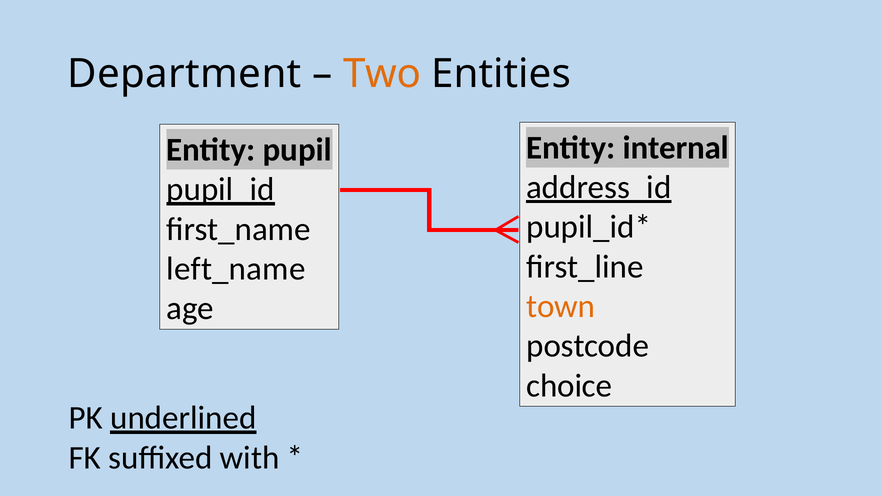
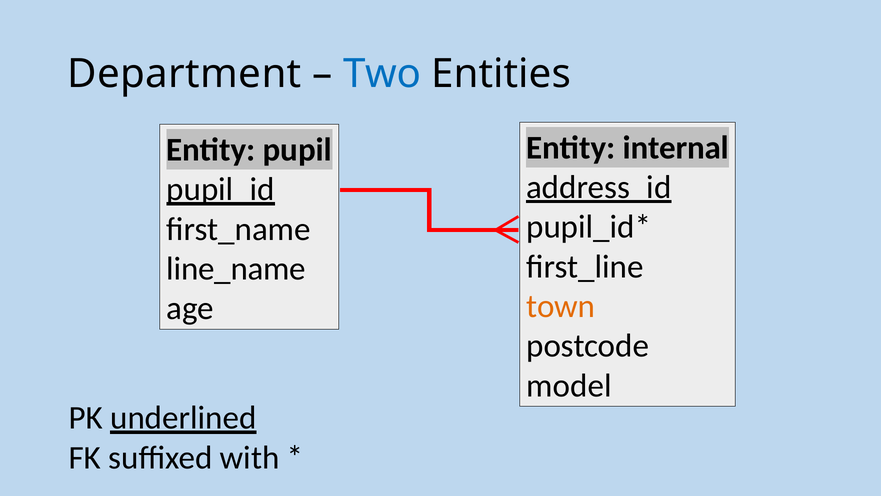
Two colour: orange -> blue (382, 74)
left_name: left_name -> line_name (236, 269)
choice: choice -> model (569, 385)
